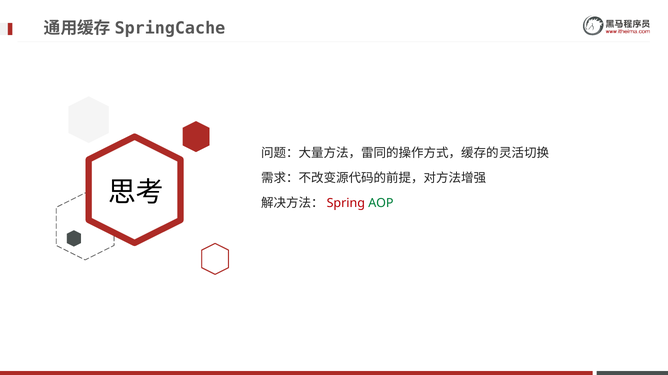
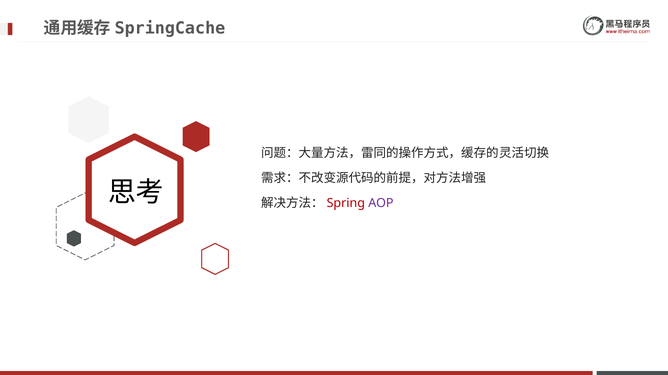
AOP colour: green -> purple (381, 204)
